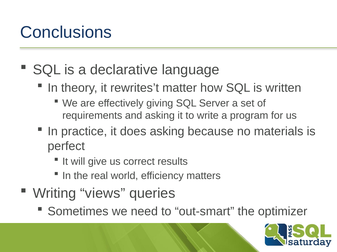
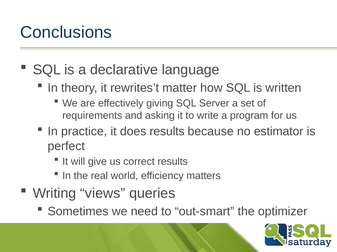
does asking: asking -> results (167, 132)
materials: materials -> estimator (279, 132)
